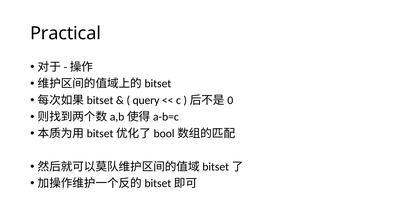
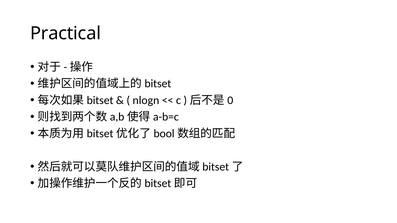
query: query -> nlogn (146, 100)
